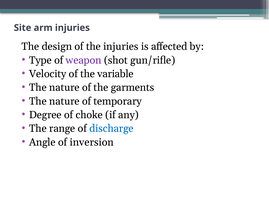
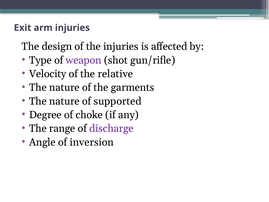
Site: Site -> Exit (23, 28)
variable: variable -> relative (115, 74)
temporary: temporary -> supported (118, 101)
discharge colour: blue -> purple (111, 128)
